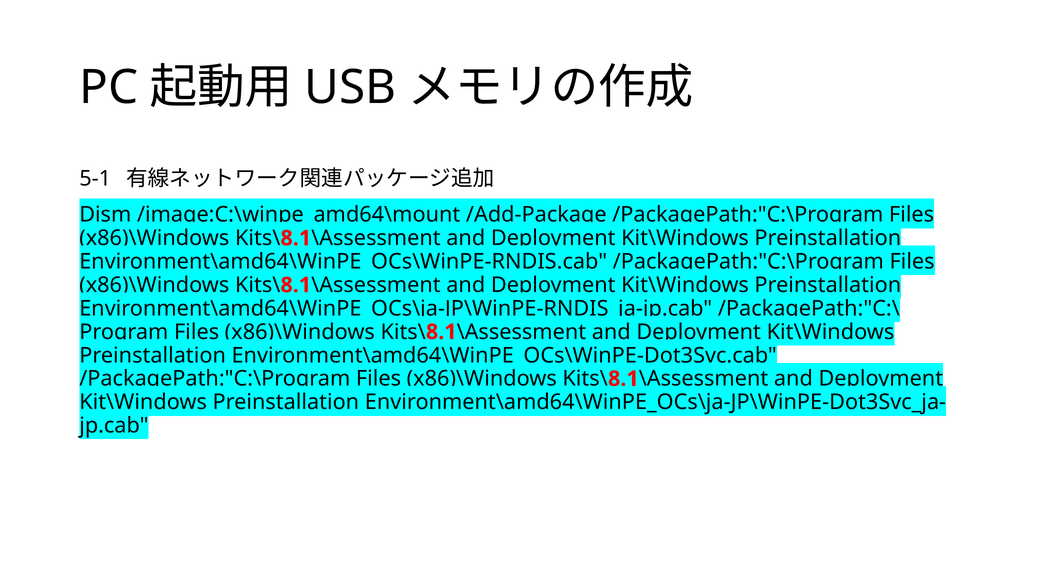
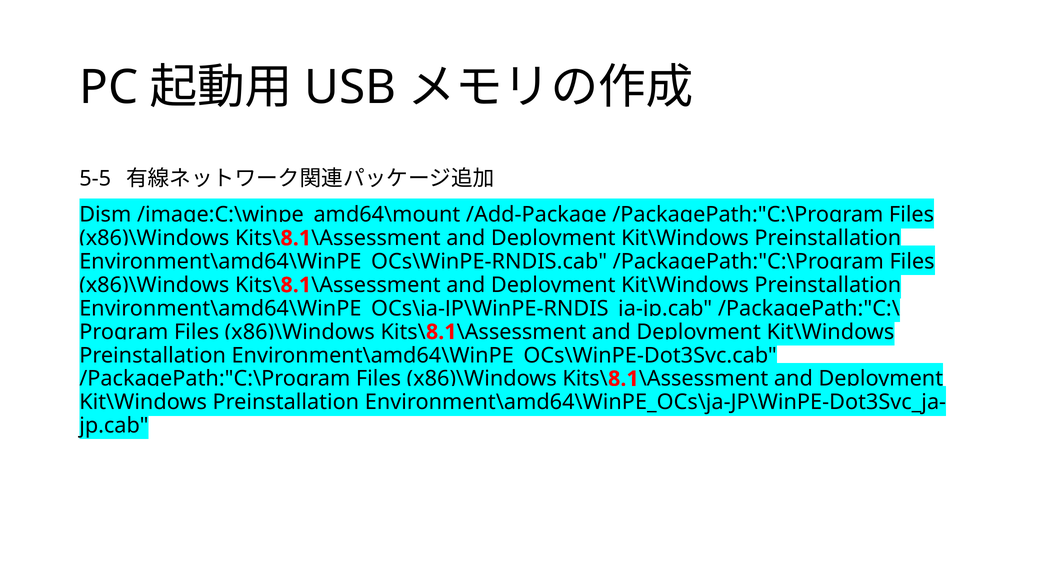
5-1: 5-1 -> 5-5 (95, 179)
